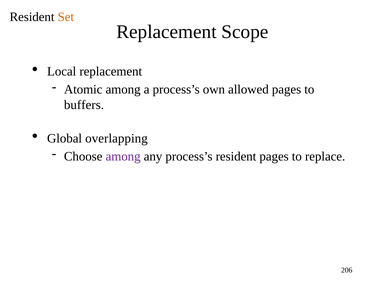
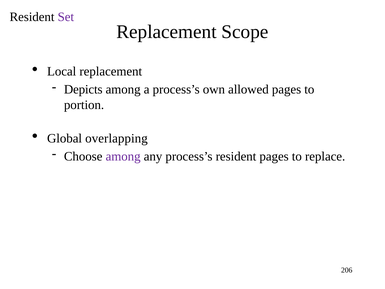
Set colour: orange -> purple (66, 17)
Atomic: Atomic -> Depicts (83, 89)
buffers: buffers -> portion (84, 105)
